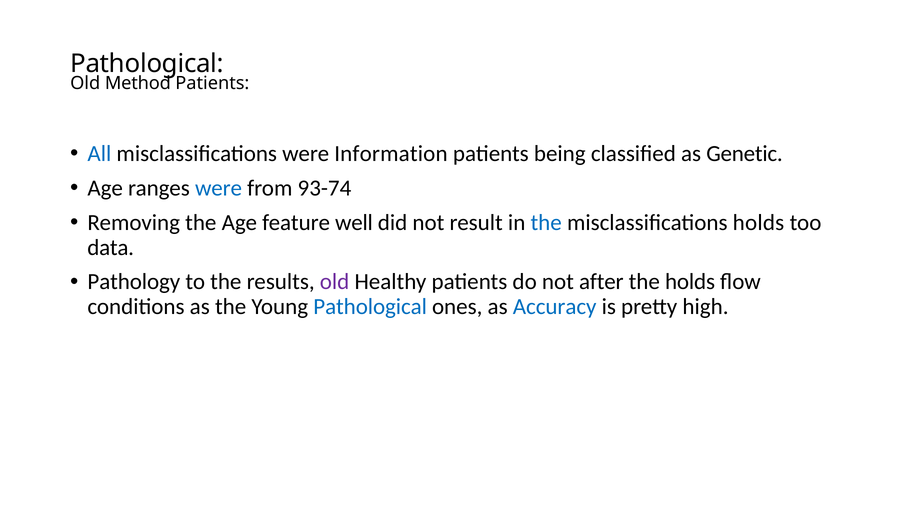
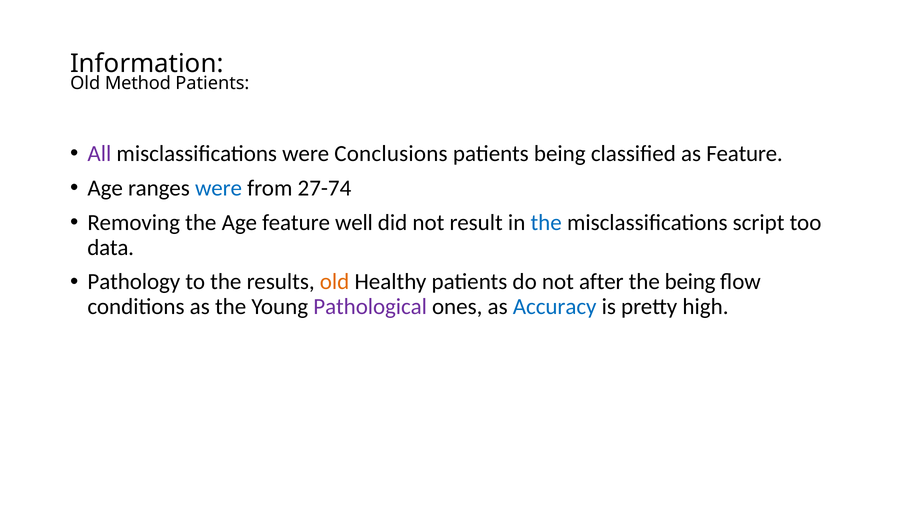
Pathological: Pathological -> Information (147, 64)
All colour: blue -> purple (99, 154)
Information: Information -> Conclusions (391, 154)
as Genetic: Genetic -> Feature (745, 154)
93-74: 93-74 -> 27-74 (324, 188)
misclassifications holds: holds -> script (759, 223)
old colour: purple -> orange (335, 282)
the holds: holds -> being (690, 282)
Pathological colour: blue -> purple (370, 307)
